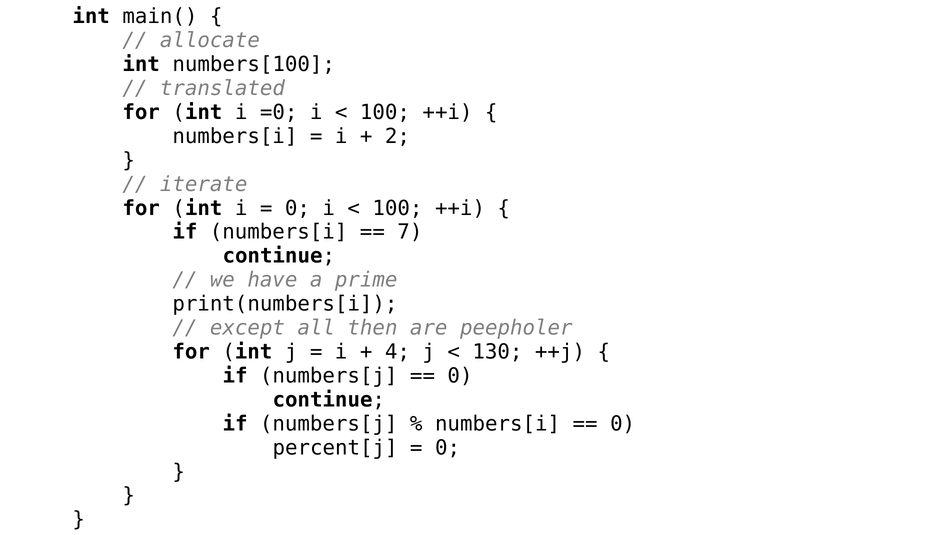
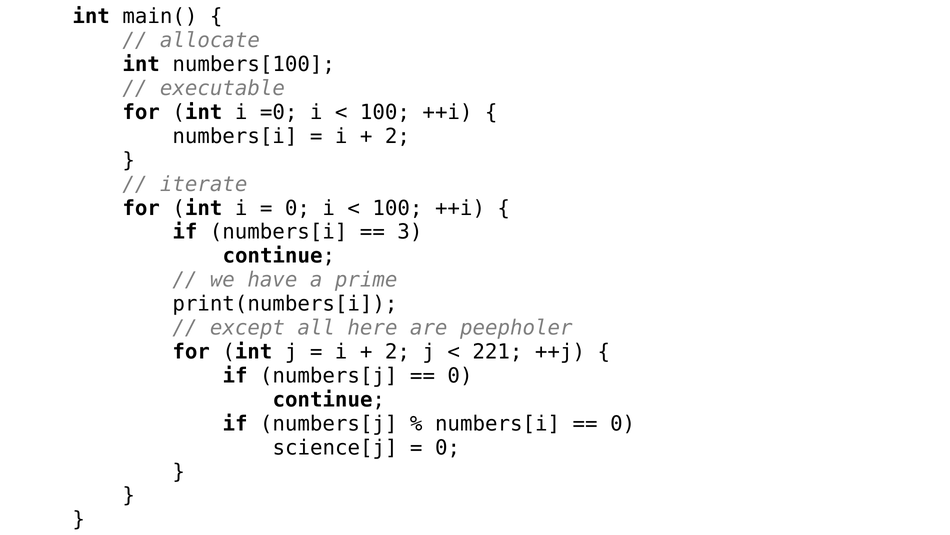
translated: translated -> executable (222, 88)
7: 7 -> 3 (410, 232)
then: then -> here (372, 328)
4: 4 -> 2 (397, 351)
130: 130 -> 221 (497, 351)
percent[j: percent[j -> science[j (335, 447)
